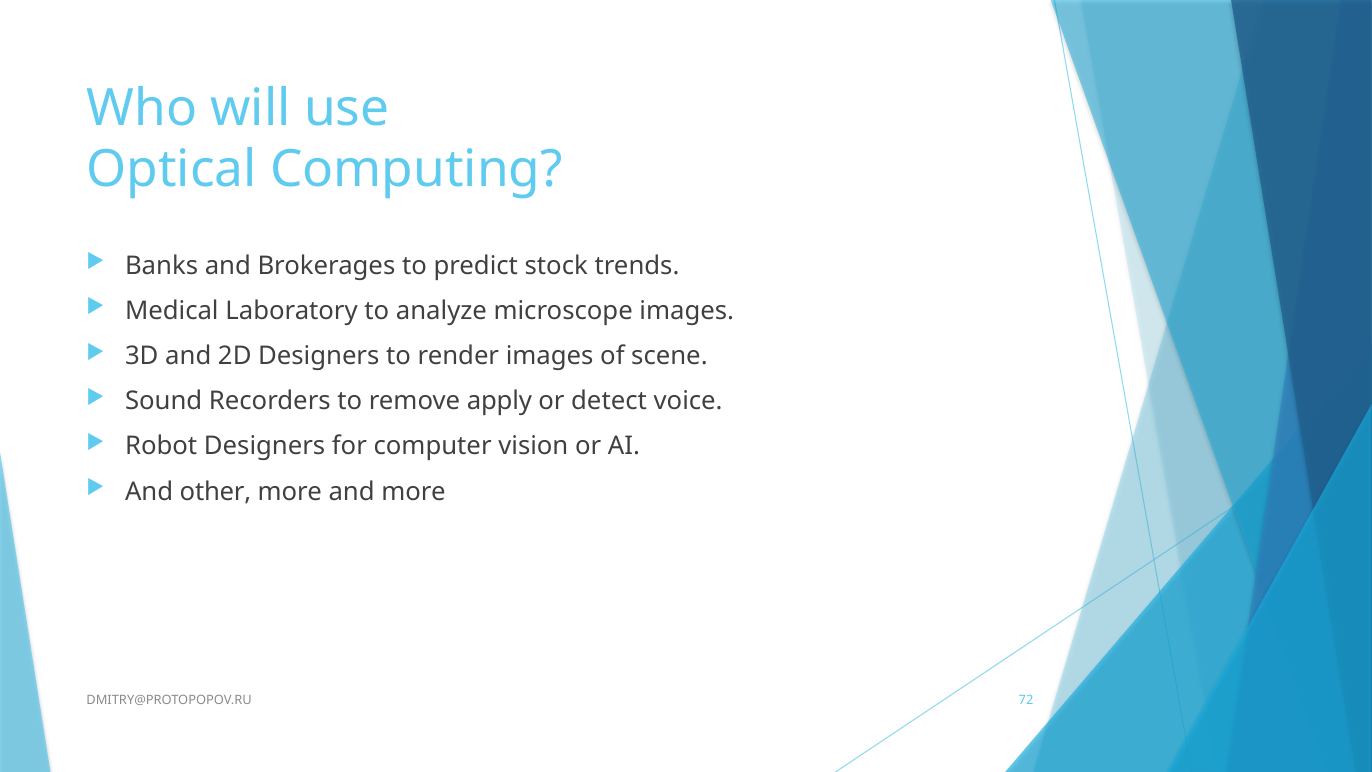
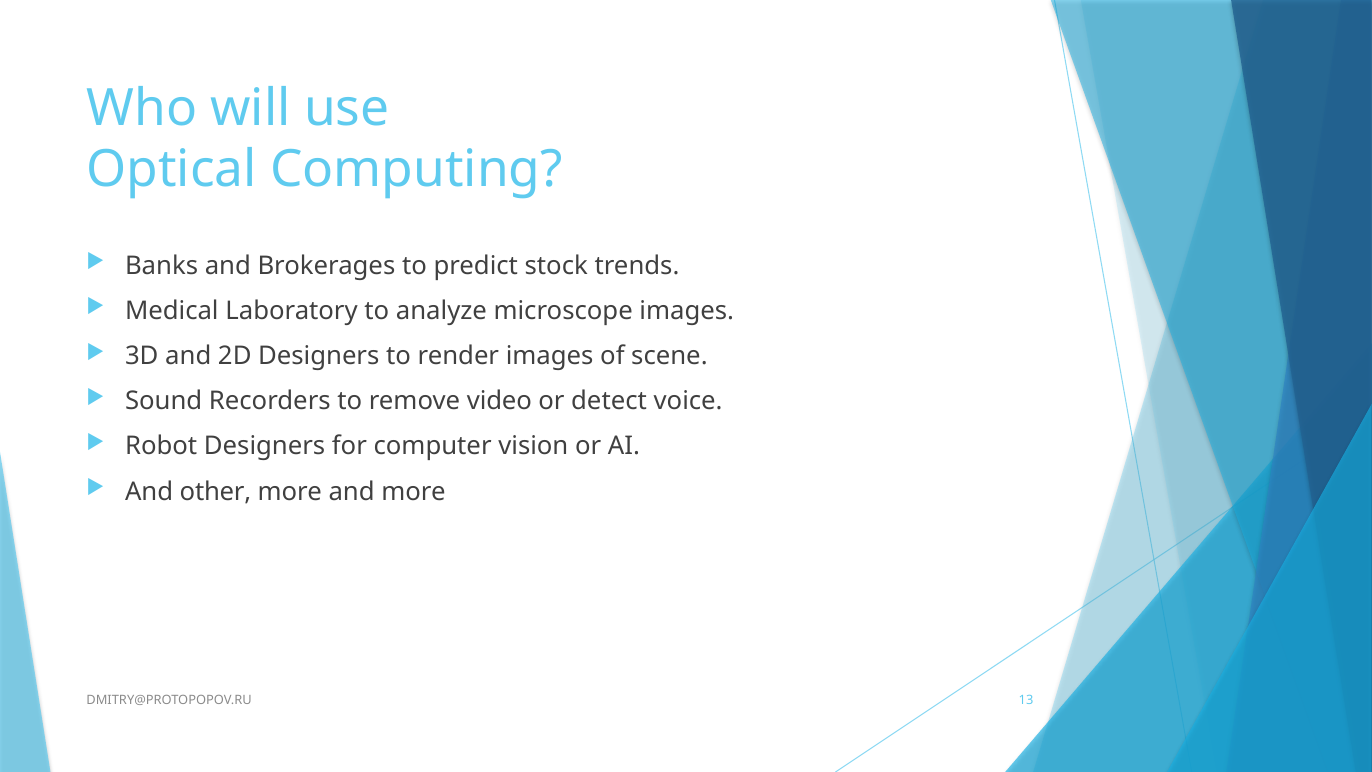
apply: apply -> video (499, 401)
72: 72 -> 13 (1026, 700)
